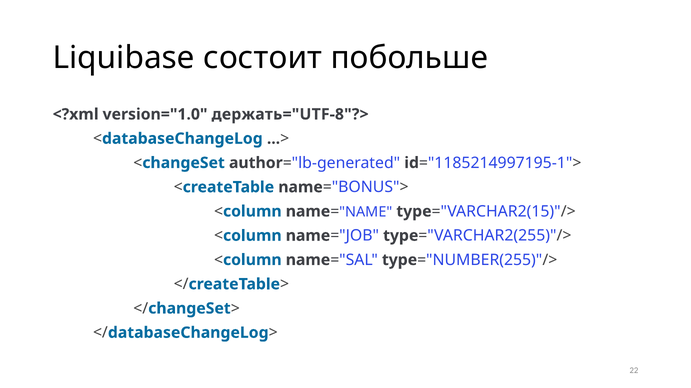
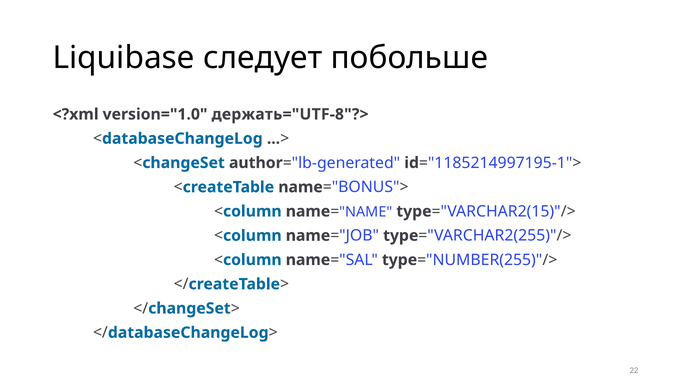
состоит: состоит -> следует (263, 58)
